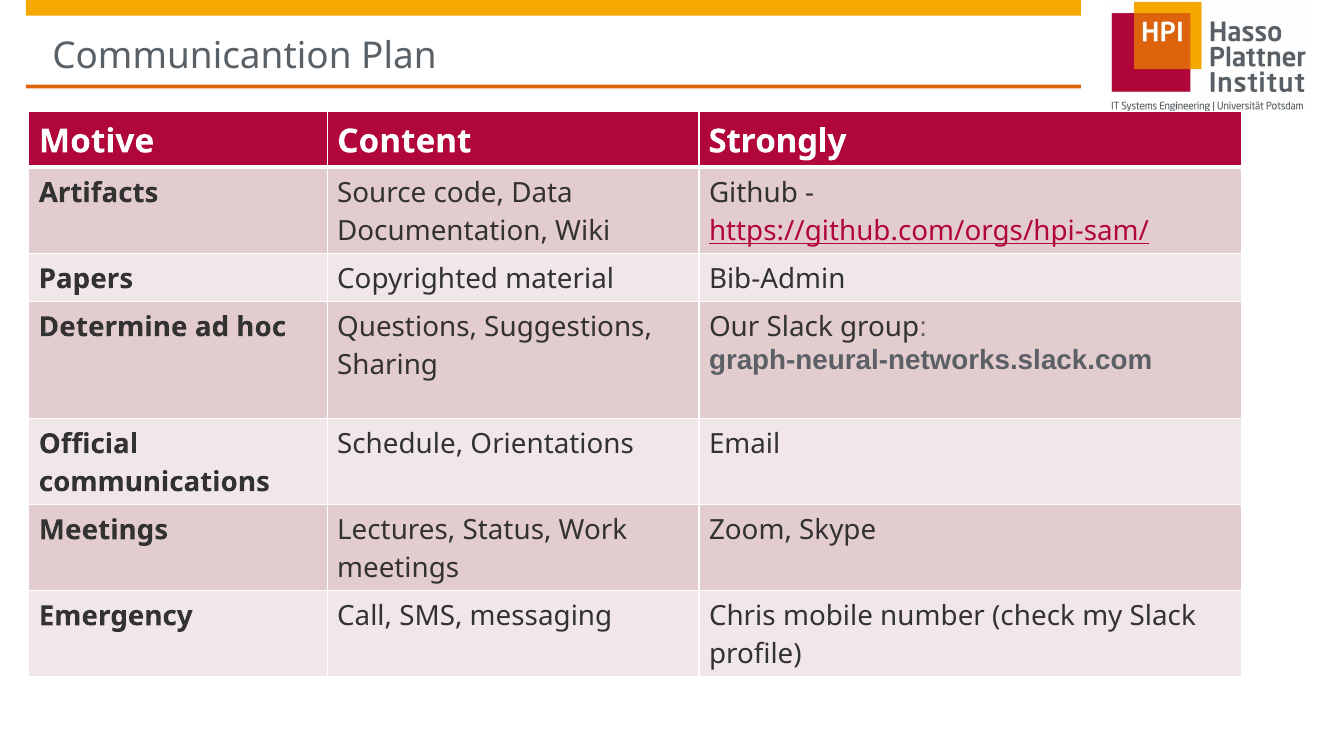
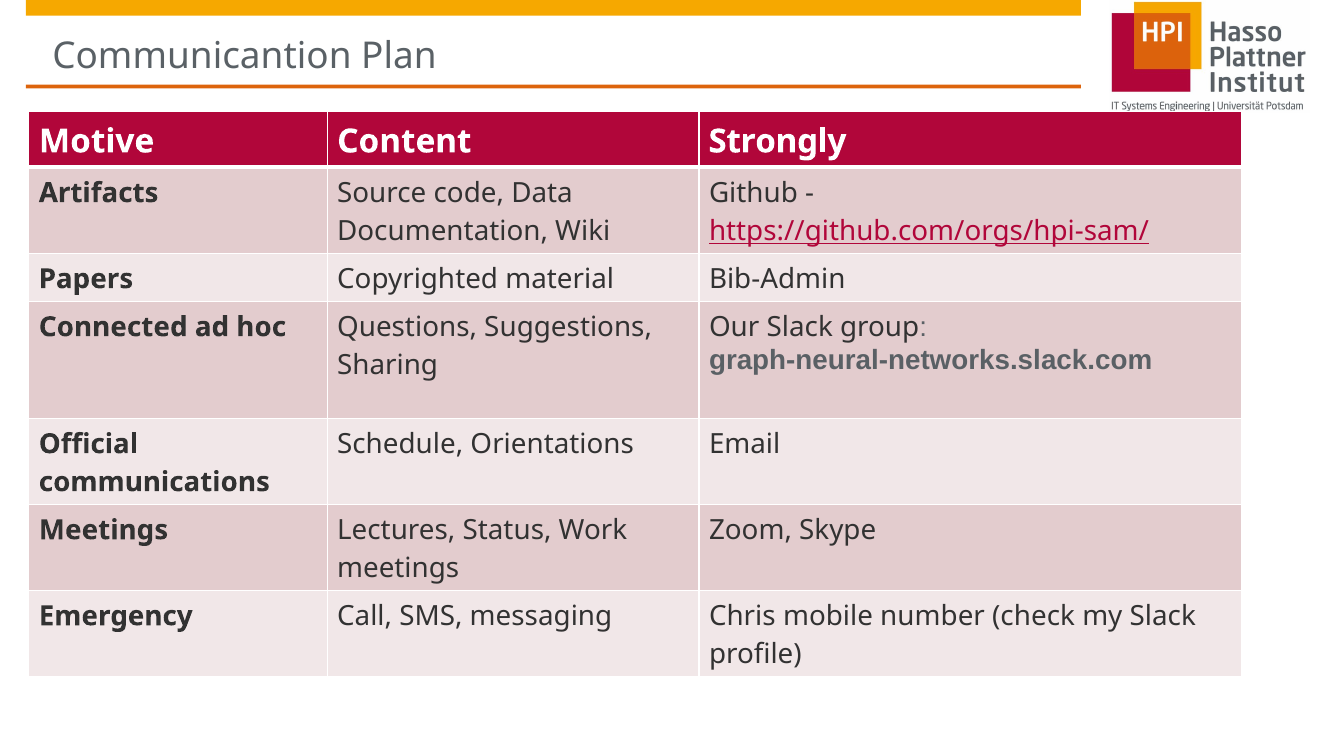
Determine: Determine -> Connected (113, 327)
